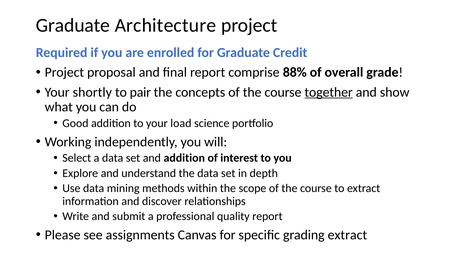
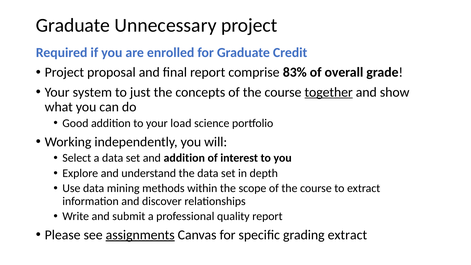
Architecture: Architecture -> Unnecessary (165, 25)
88%: 88% -> 83% (295, 72)
shortly: shortly -> system (92, 92)
pair: pair -> just (140, 92)
assignments underline: none -> present (140, 235)
